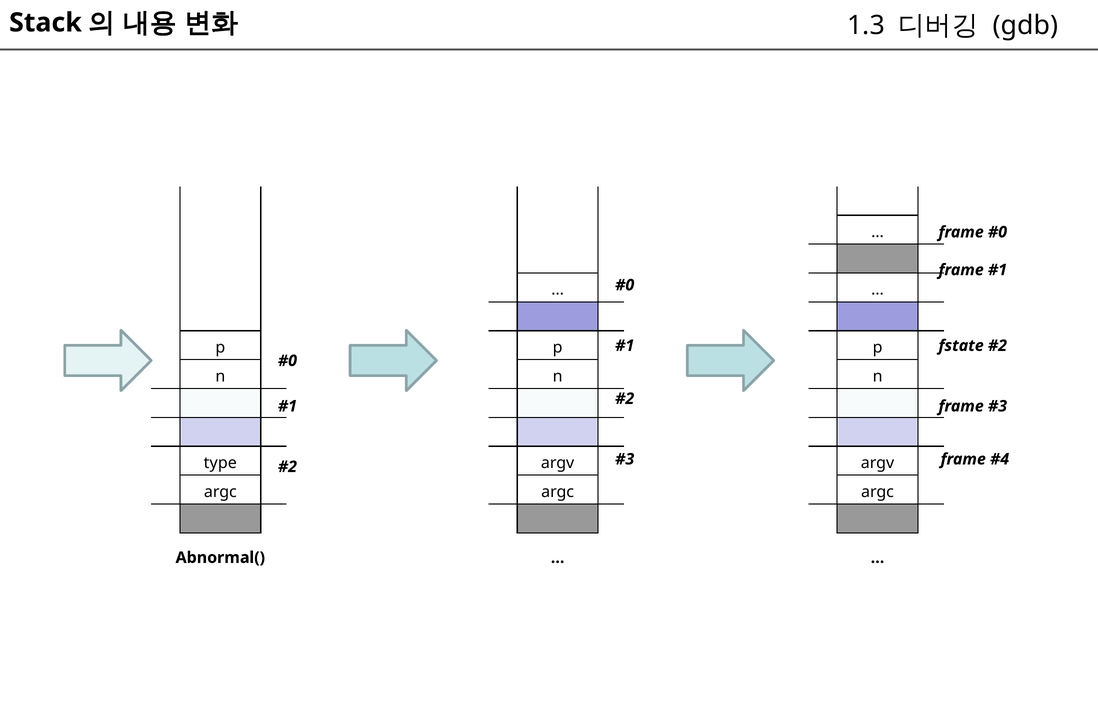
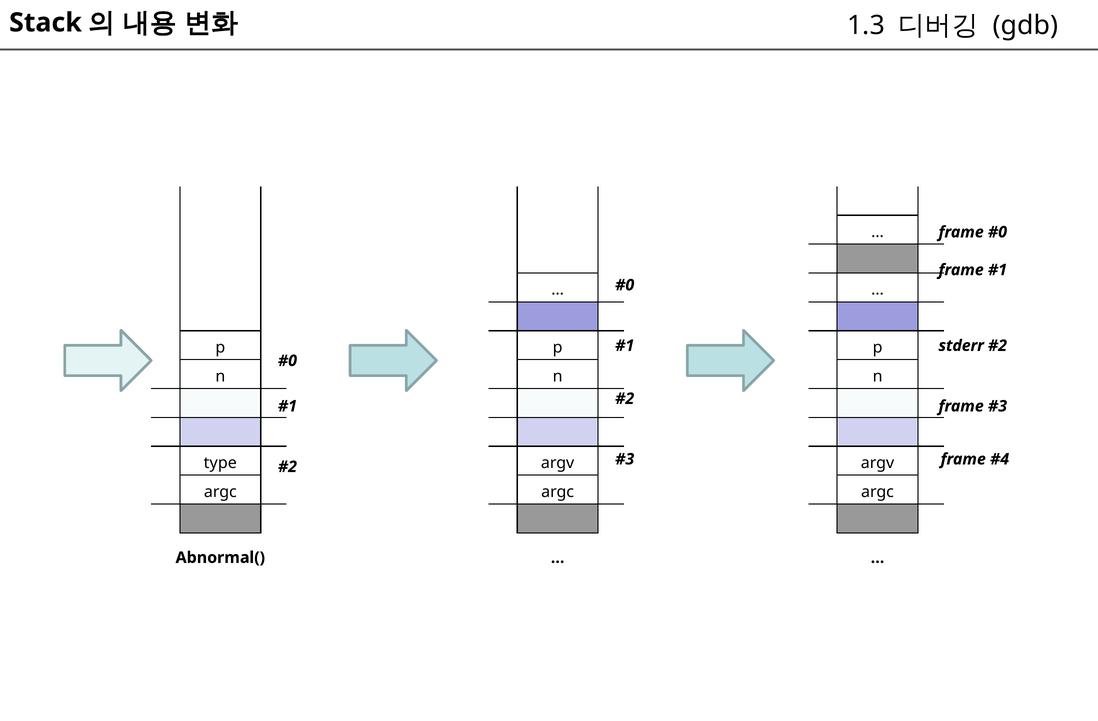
fstate: fstate -> stderr (961, 346)
